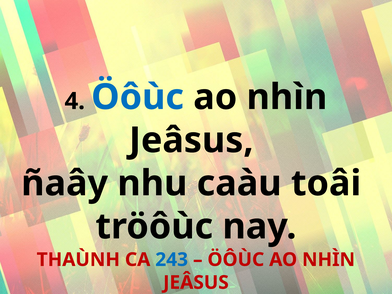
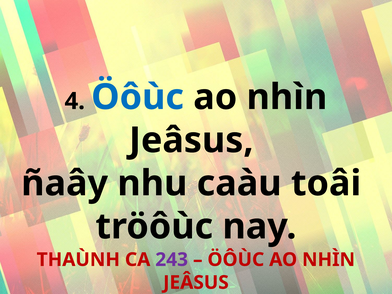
243 colour: blue -> purple (172, 260)
